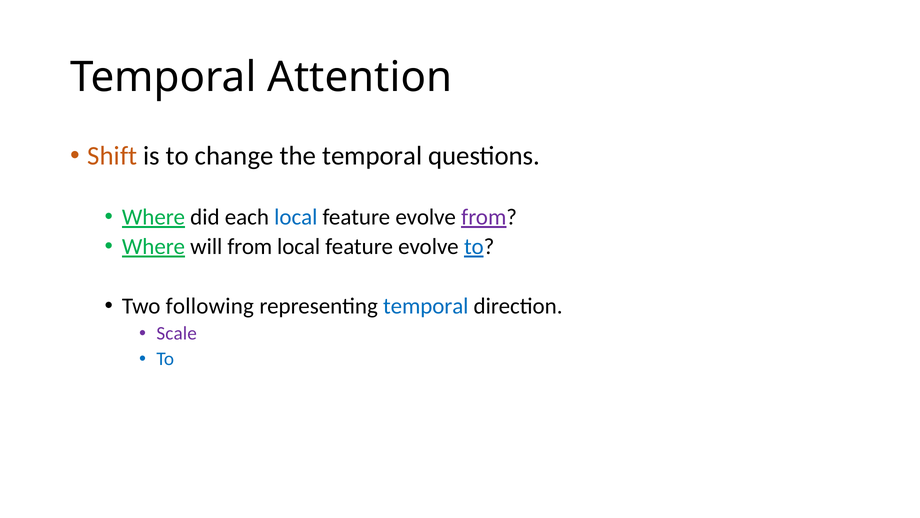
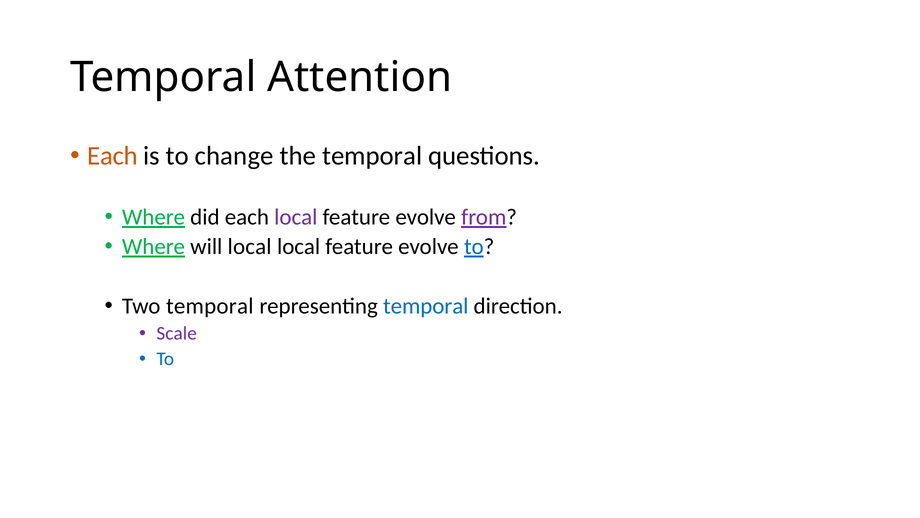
Shift: Shift -> Each (112, 156)
local colour: blue -> purple (296, 217)
will from: from -> local (250, 246)
Two following: following -> temporal (210, 306)
